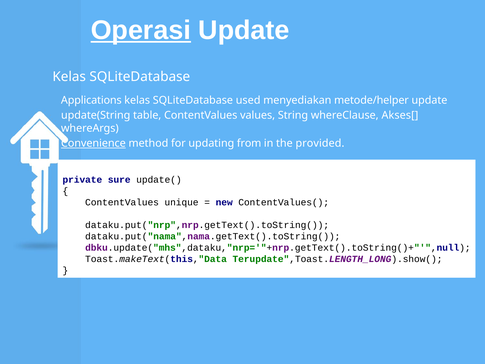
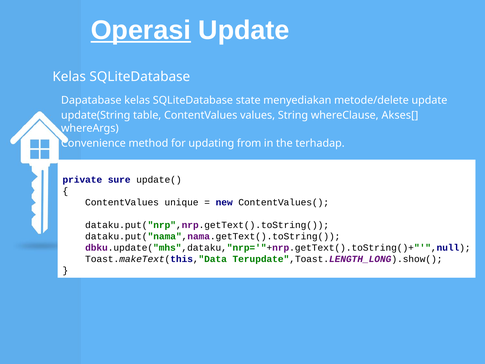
Applications: Applications -> Dapatabase (91, 100)
used: used -> state (248, 100)
metode/helper: metode/helper -> metode/delete (371, 100)
Convenience underline: present -> none (93, 143)
provided: provided -> terhadap (320, 143)
